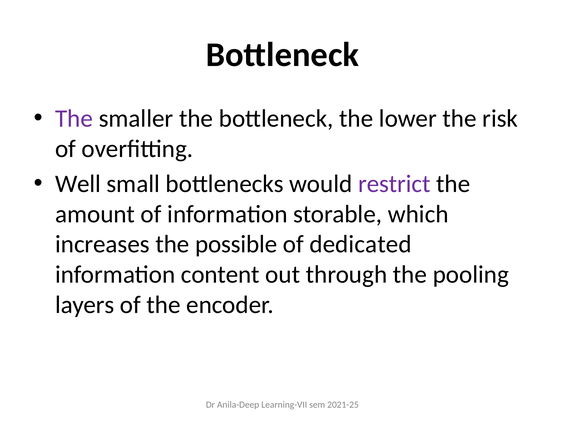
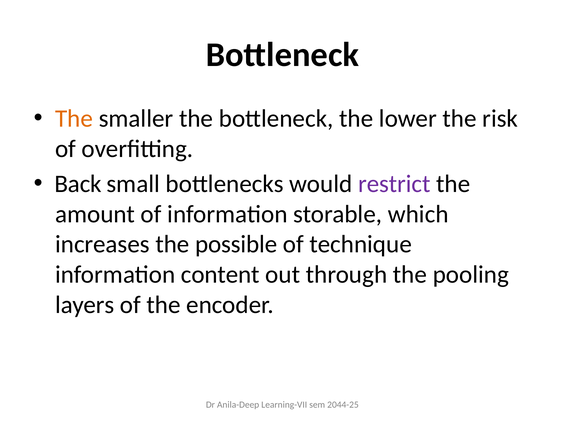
The colour: purple -> orange (74, 119)
Well: Well -> Back (78, 184)
dedicated: dedicated -> technique (361, 244)
2021-25: 2021-25 -> 2044-25 (343, 405)
